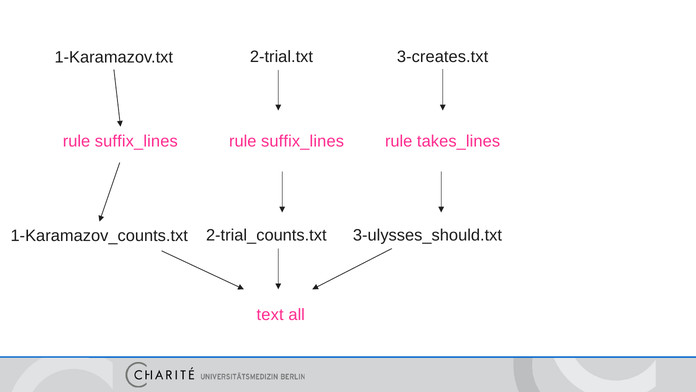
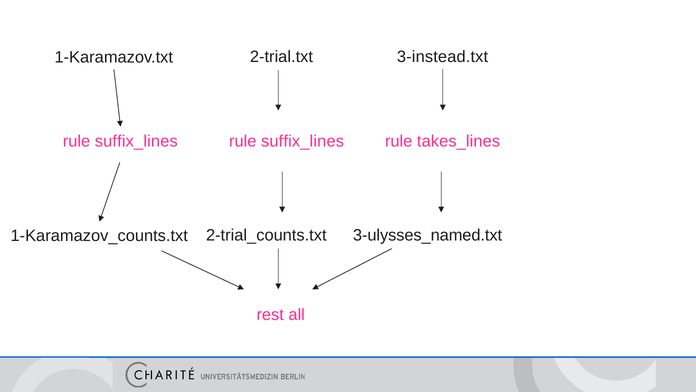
3-creates.txt: 3-creates.txt -> 3-instead.txt (443, 57)
3-ulysses_should.txt: 3-ulysses_should.txt -> 3-ulysses_named.txt (428, 235)
text: text -> rest (270, 314)
